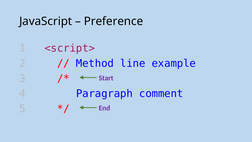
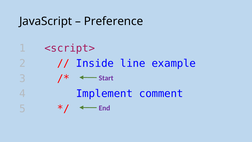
Method: Method -> Inside (95, 63)
Paragraph: Paragraph -> Implement (104, 94)
